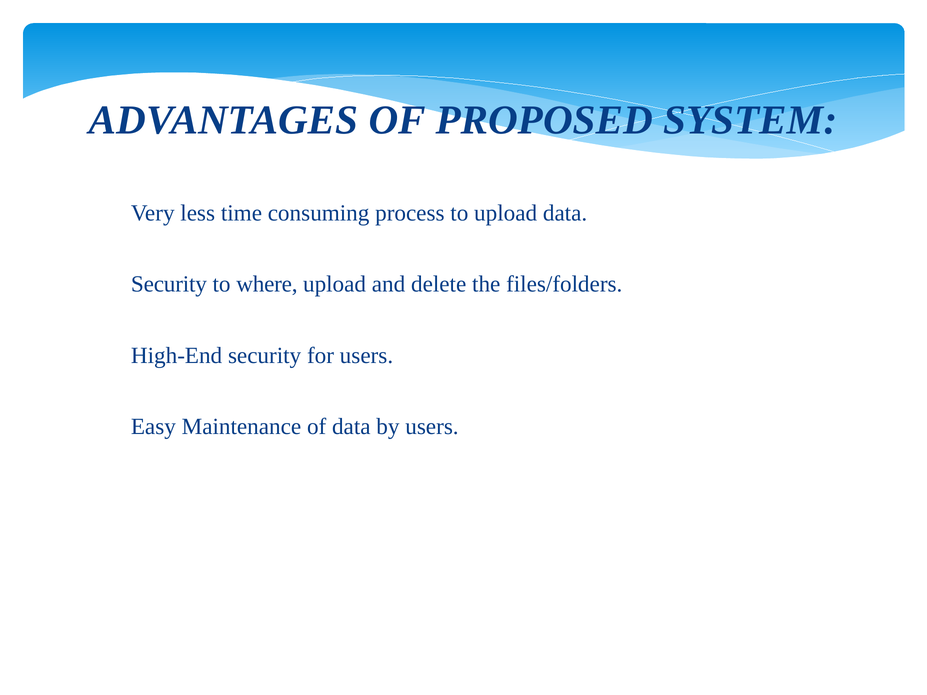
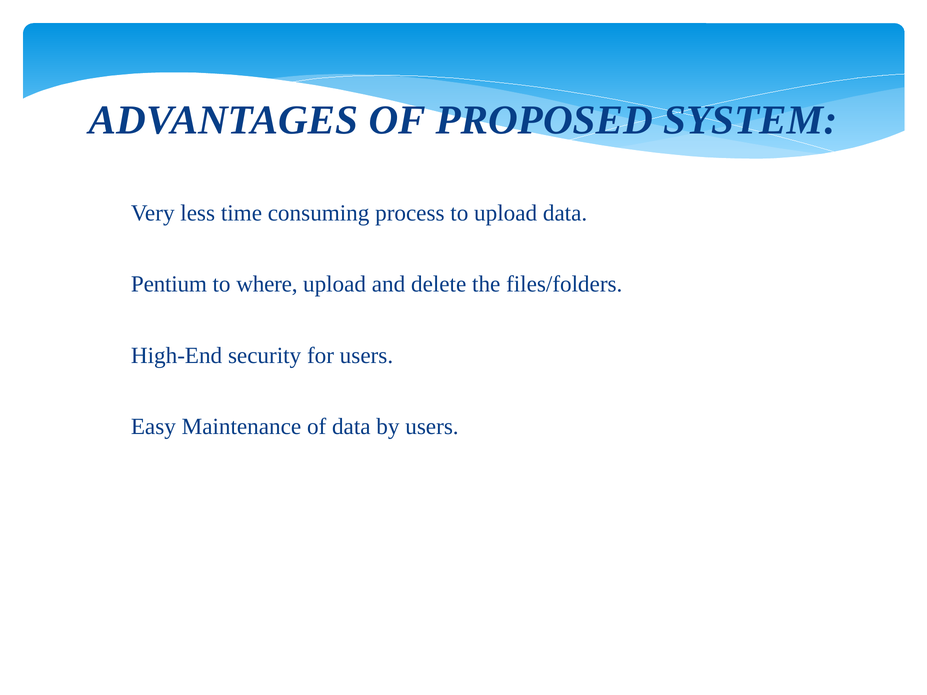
Security: Security -> Pentium (169, 284)
